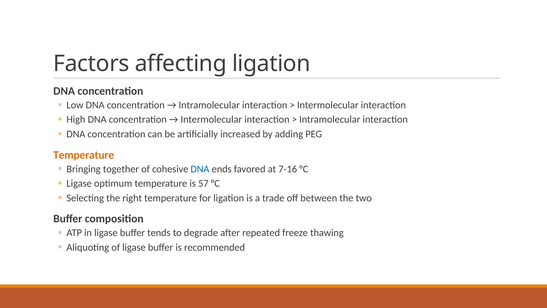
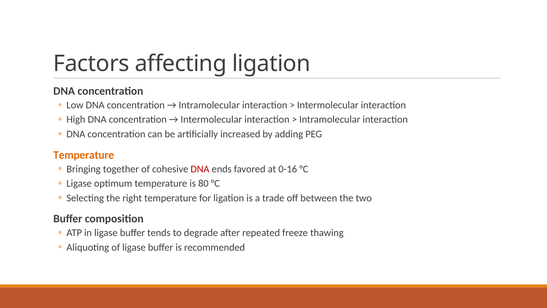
DNA colour: blue -> red (200, 169)
7-16: 7-16 -> 0-16 (288, 169)
57: 57 -> 80 (203, 183)
